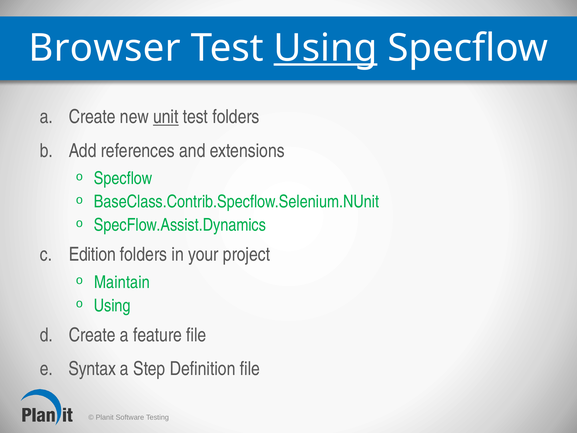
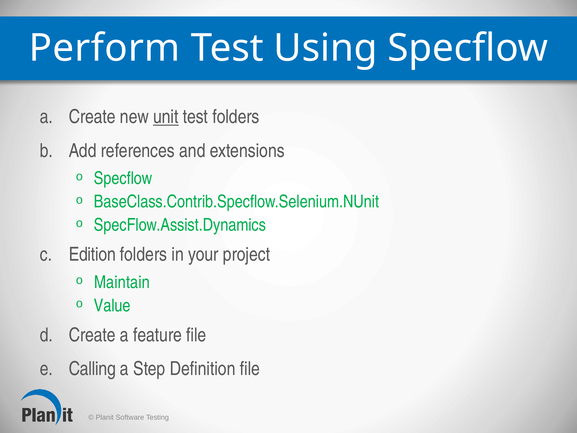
Browser: Browser -> Perform (105, 48)
Using underline: present -> none (326, 48)
Using: Using -> Value (112, 305)
Syntax: Syntax -> Calling (92, 369)
